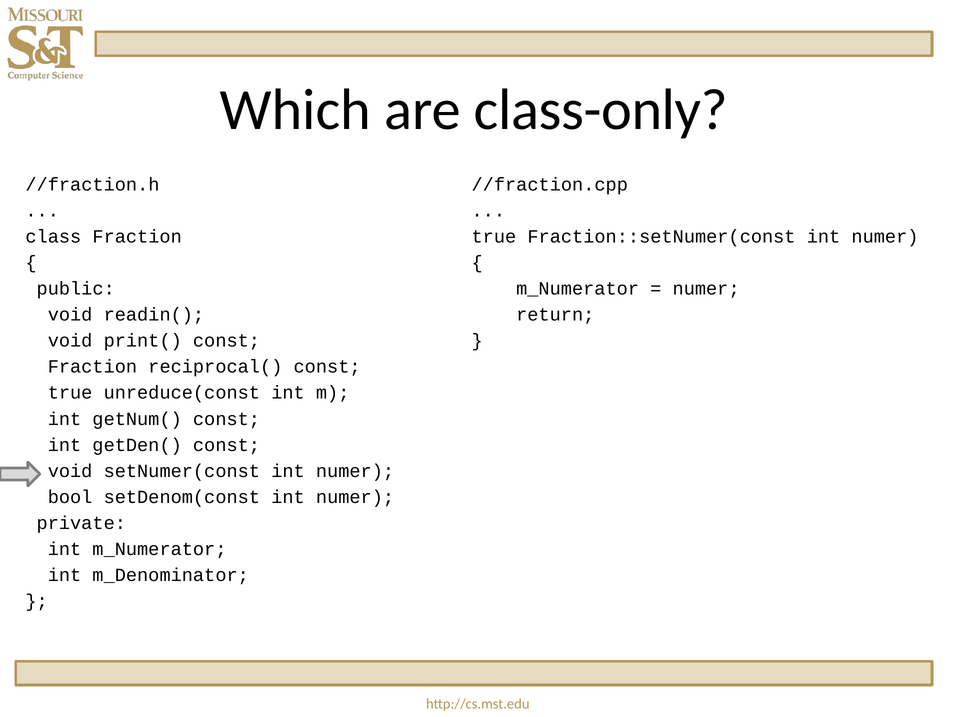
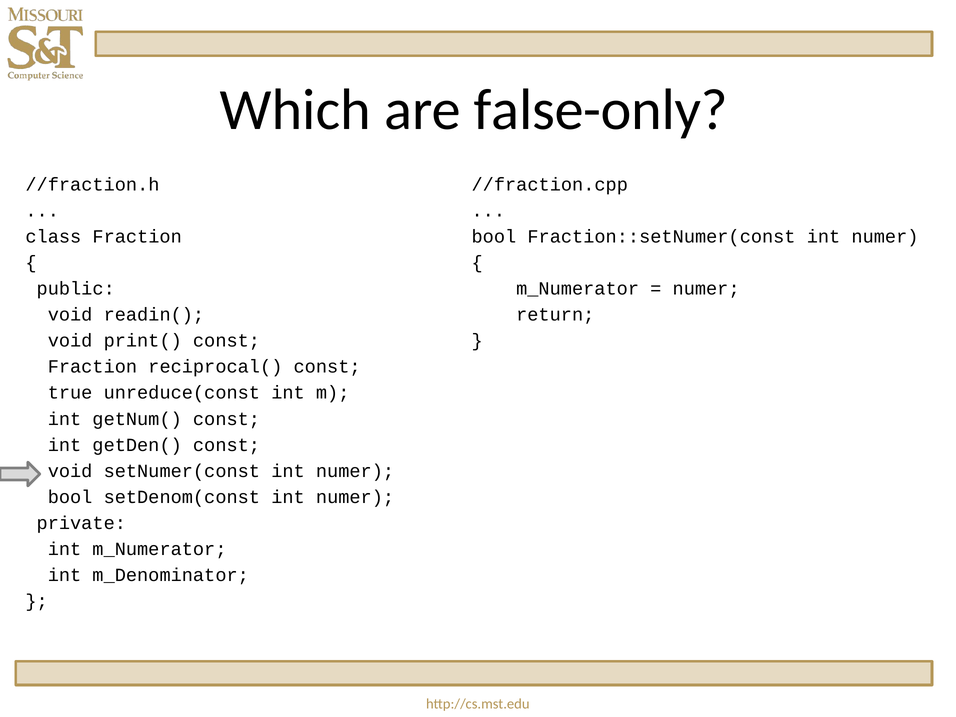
class-only: class-only -> false-only (601, 110)
true: true -> bool (494, 237)
